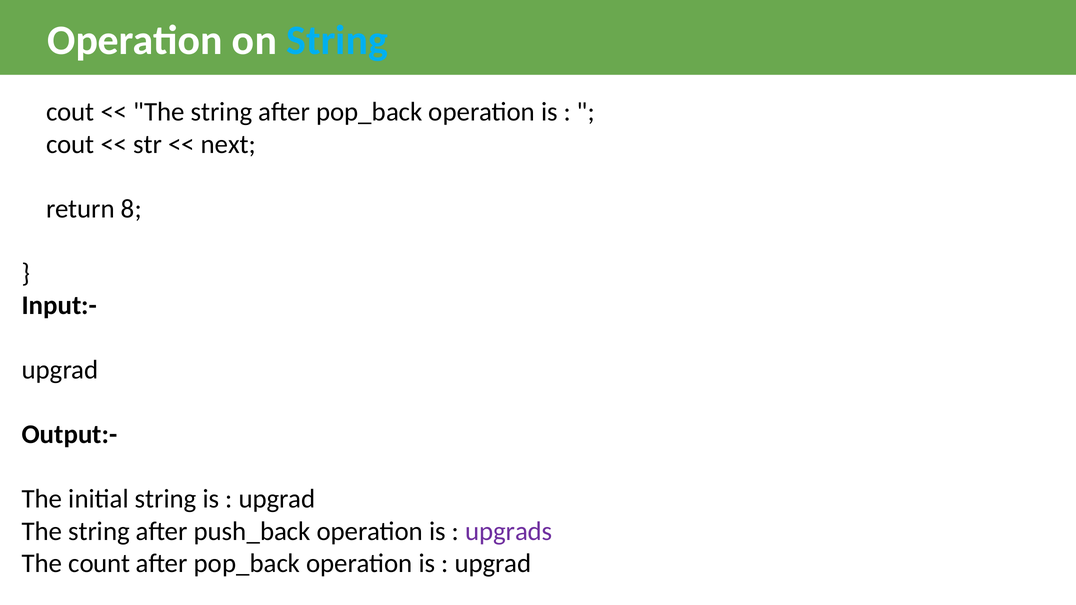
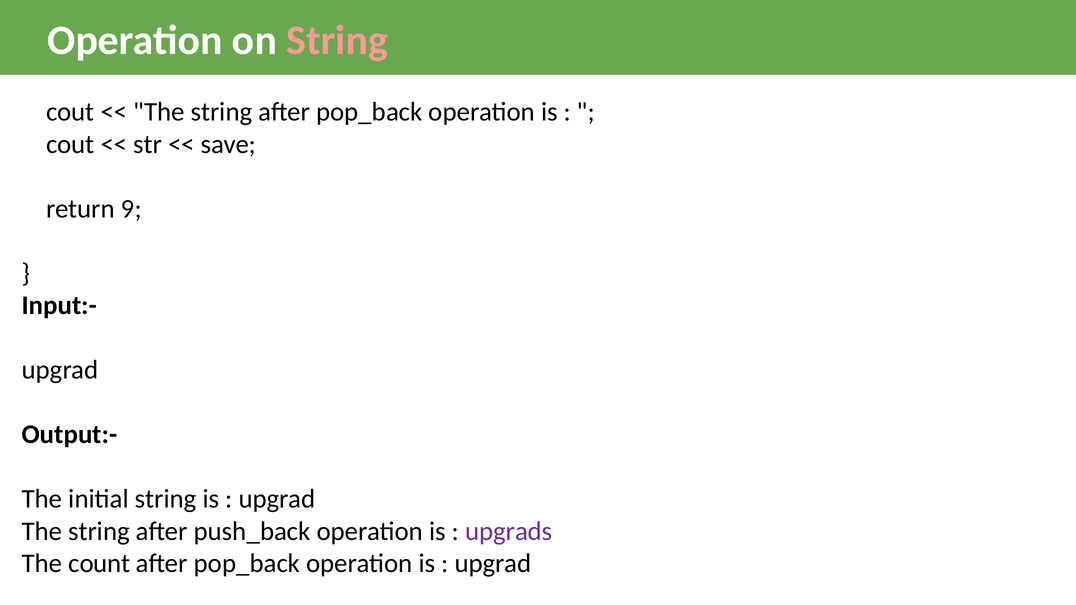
String colour: light blue -> pink (337, 40)
next: next -> save (228, 144)
8: 8 -> 9 (131, 209)
